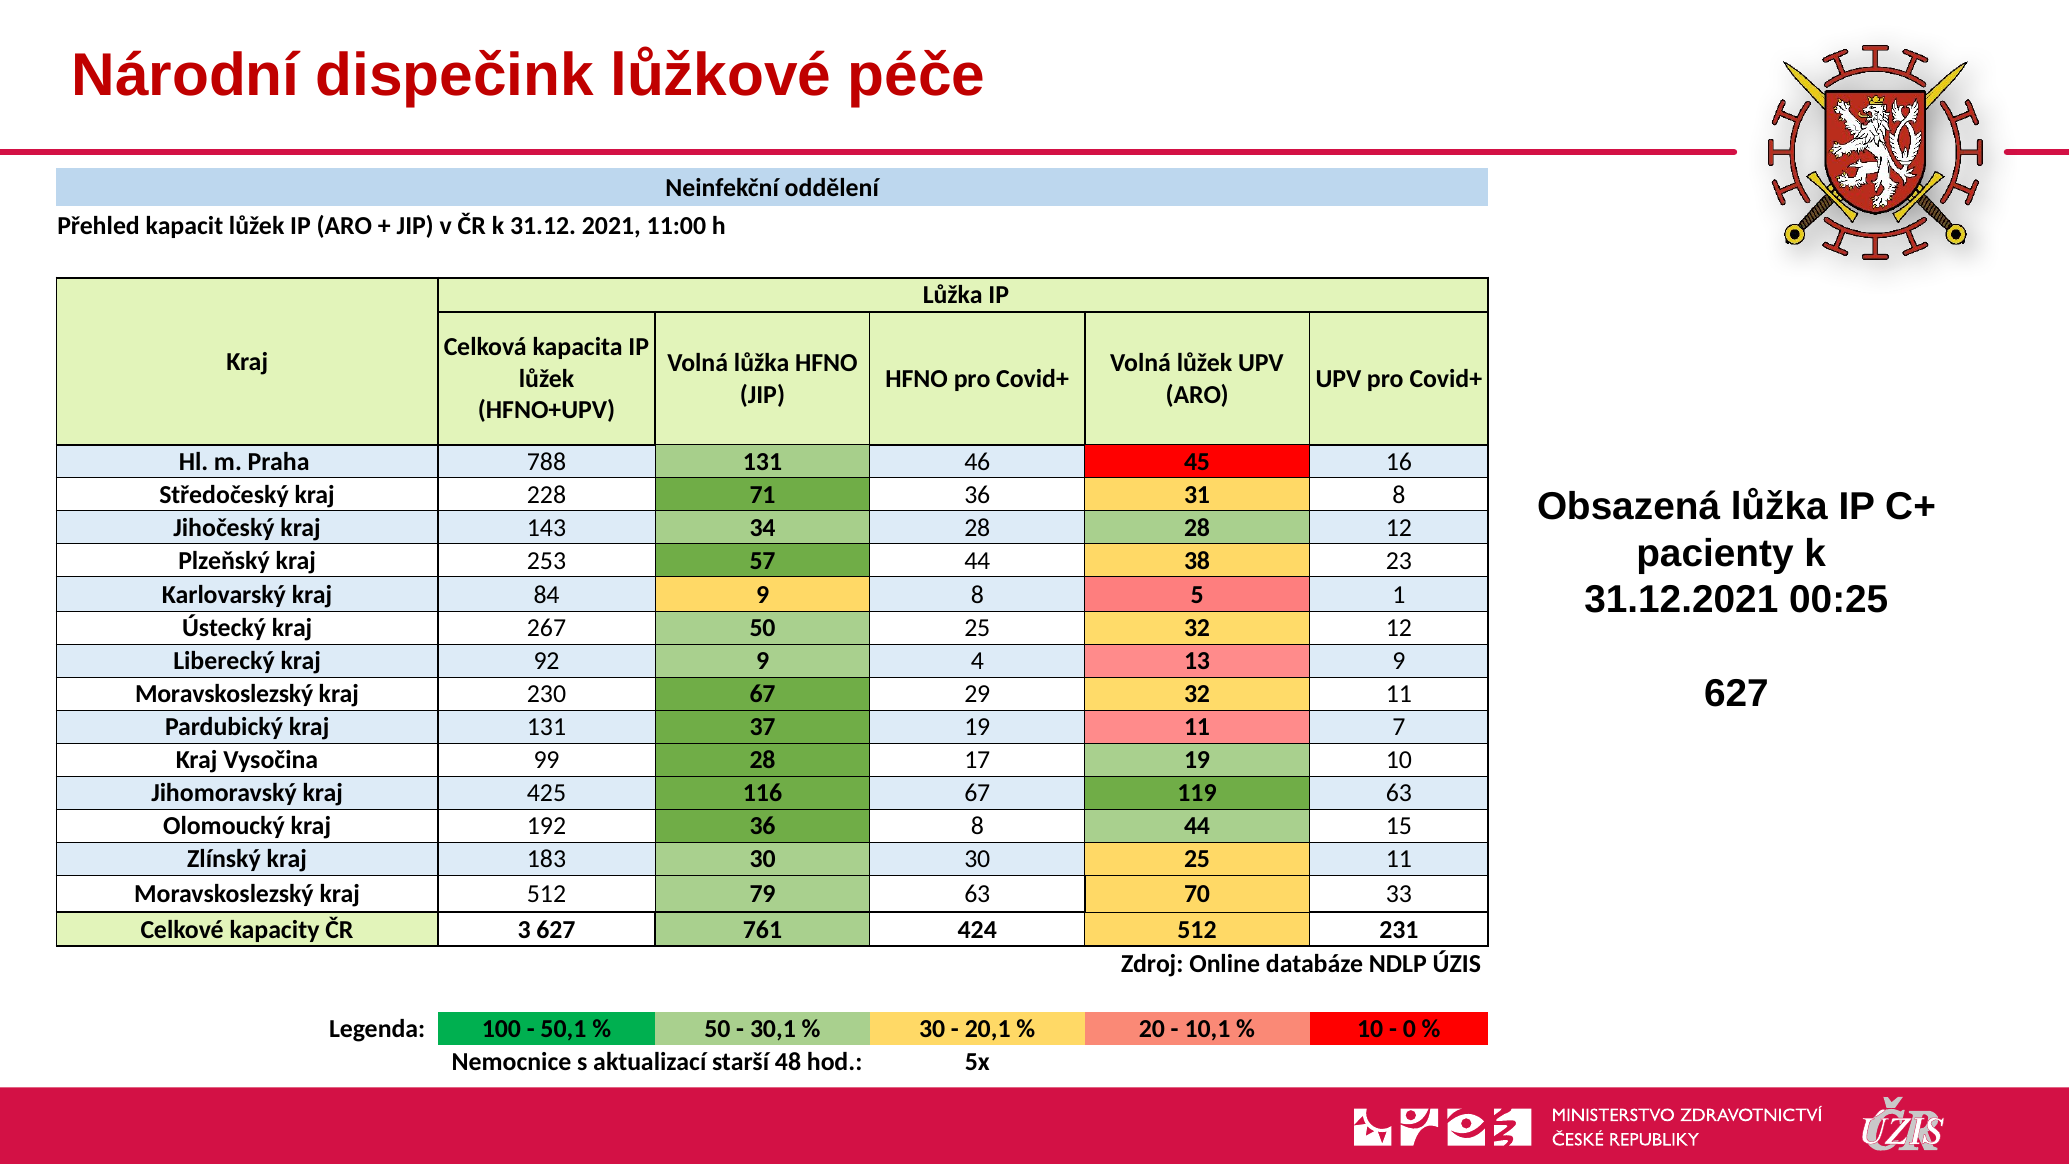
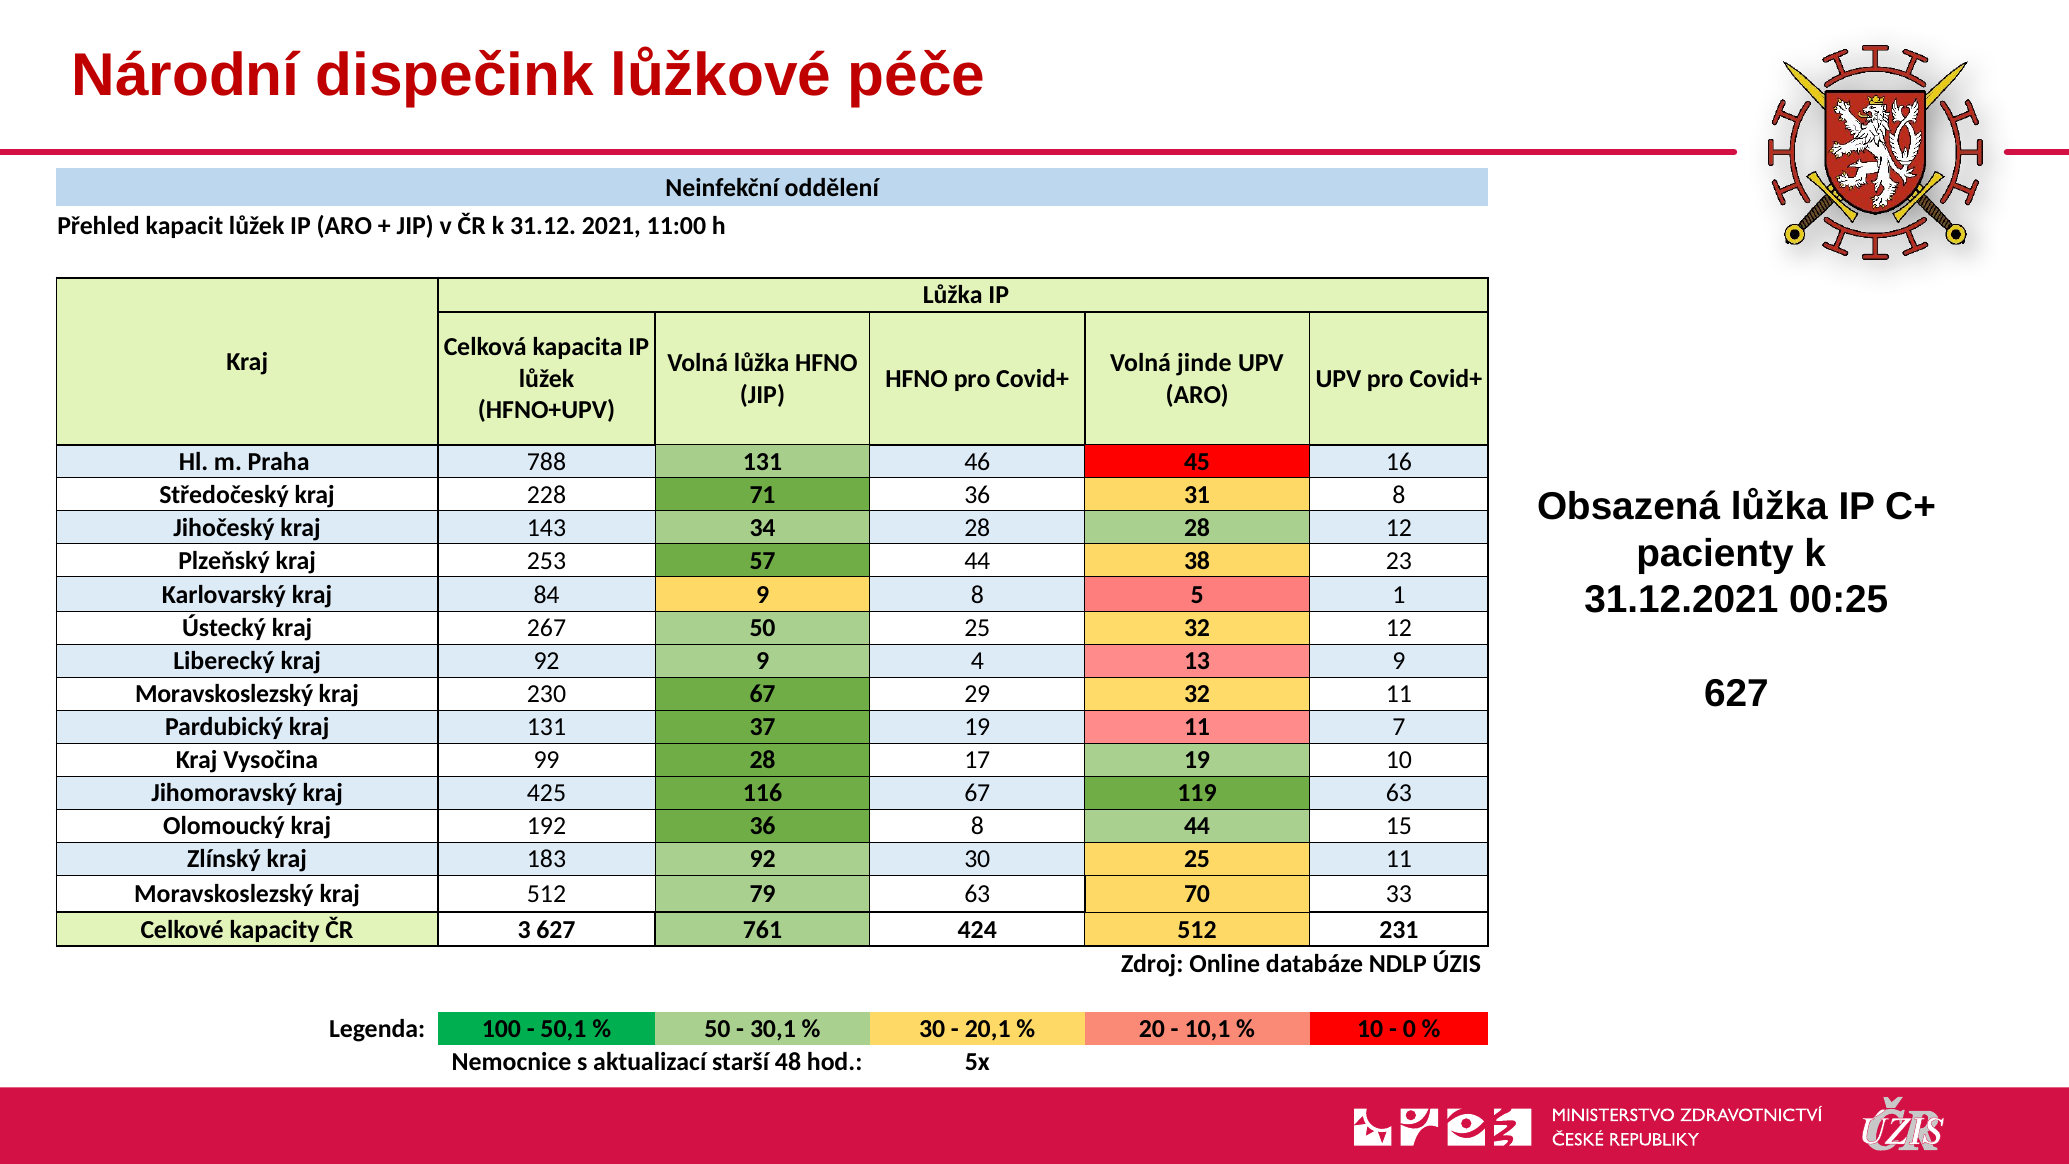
Volná lůžek: lůžek -> jinde (1204, 363)
183 30: 30 -> 92 (763, 859)
